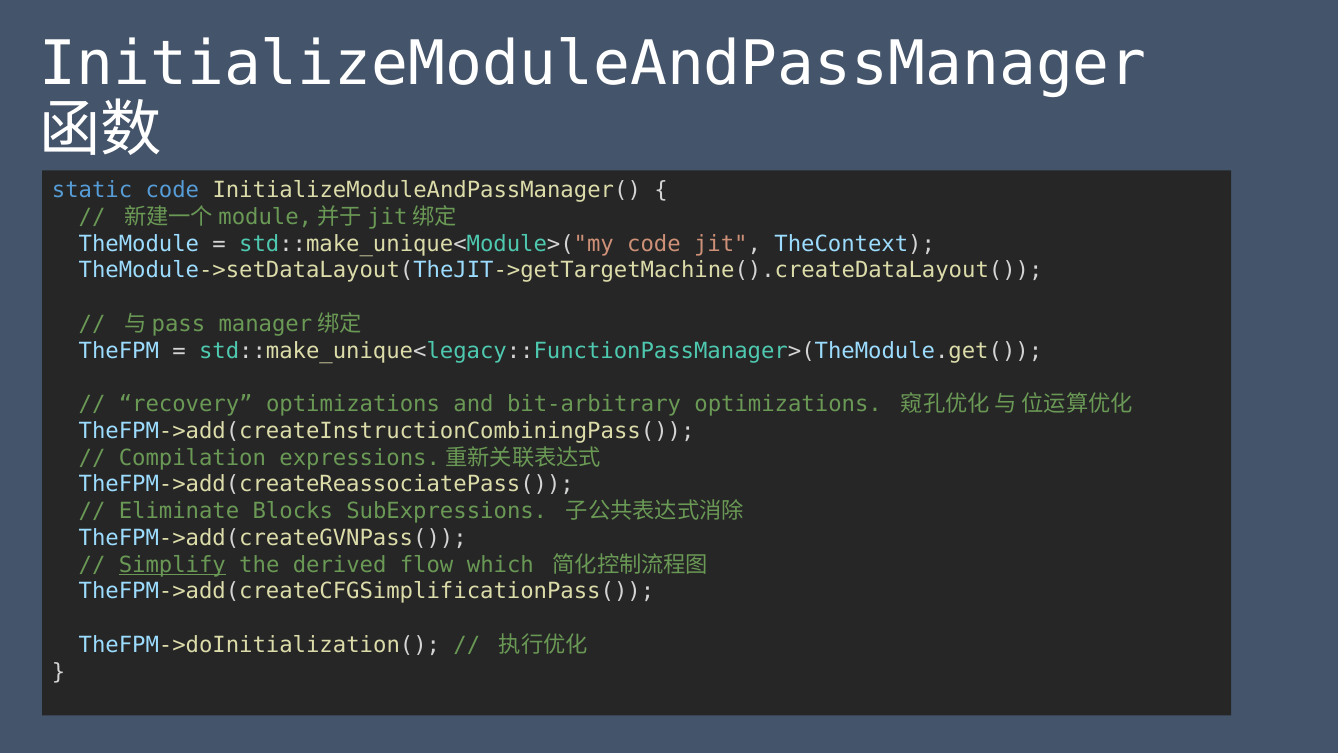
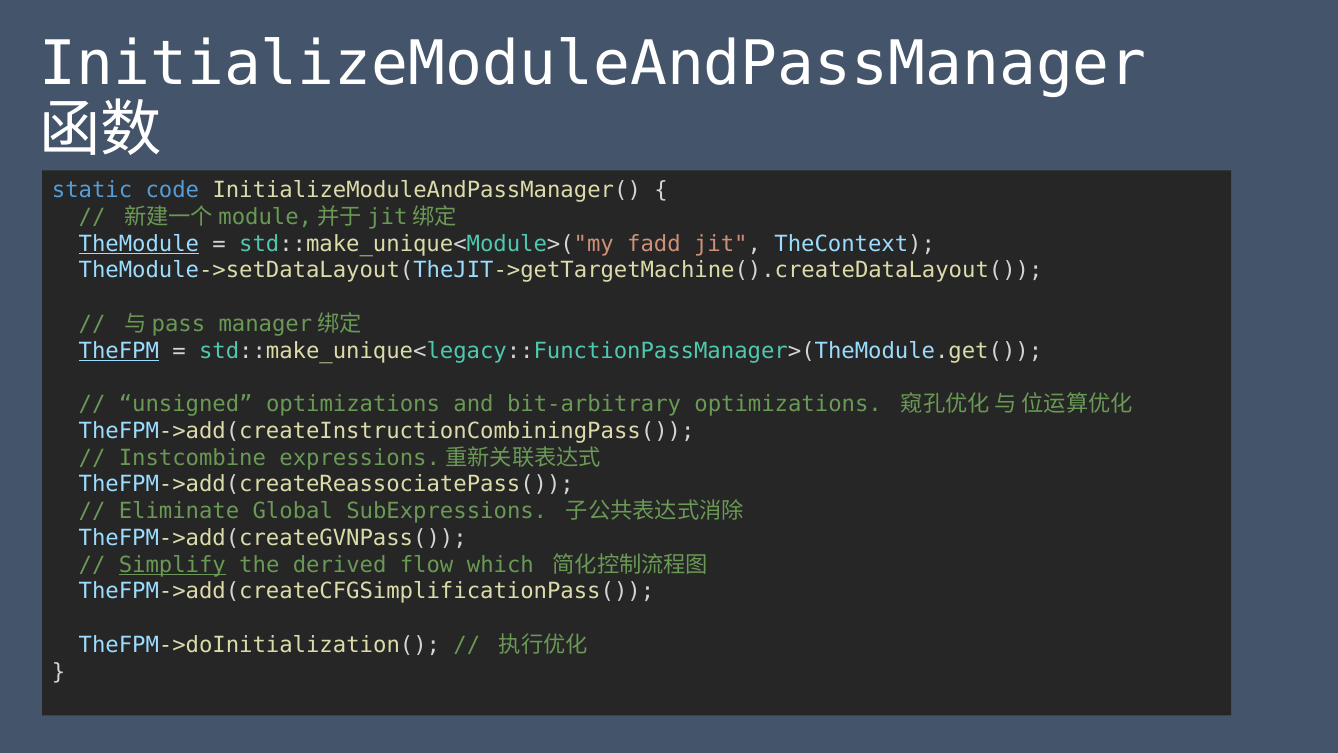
TheModule underline: none -> present (139, 244)
std::make_unique<Module>("my code: code -> fadd (654, 244)
TheFPM underline: none -> present (119, 351)
recovery: recovery -> unsigned (186, 404)
Compilation: Compilation -> Instcombine (192, 458)
Blocks: Blocks -> Global (293, 511)
